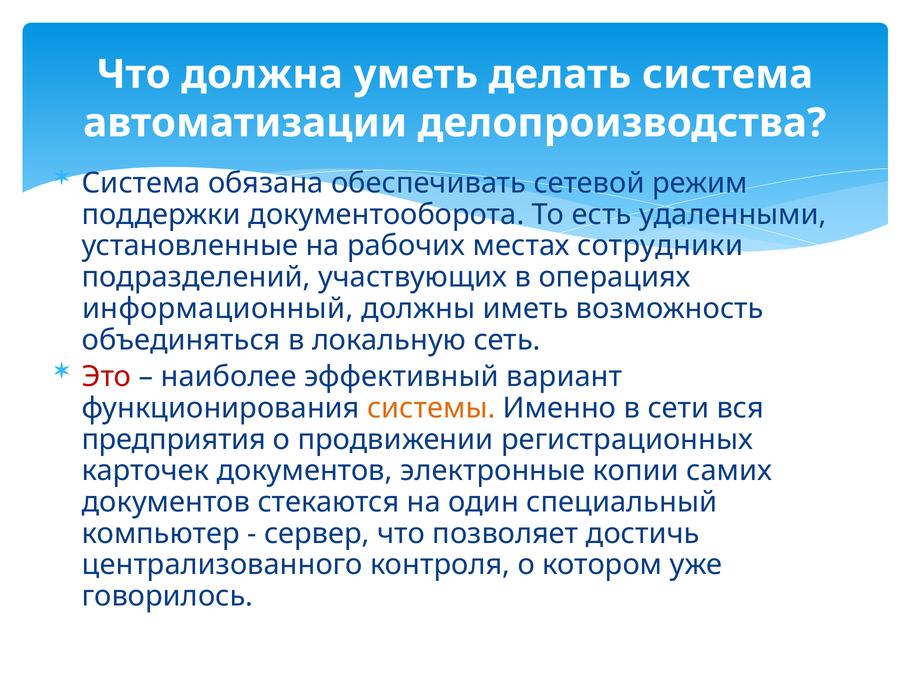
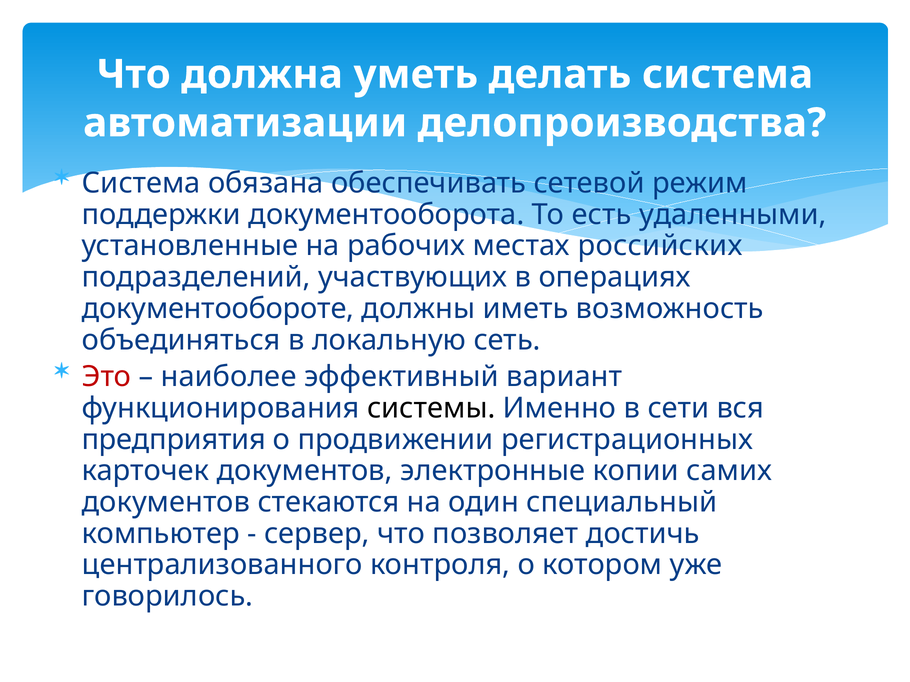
сотрудники: сотрудники -> российских (660, 246)
информационный: информационный -> документообороте (218, 309)
системы colour: orange -> black (431, 408)
